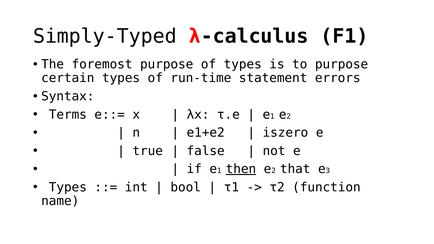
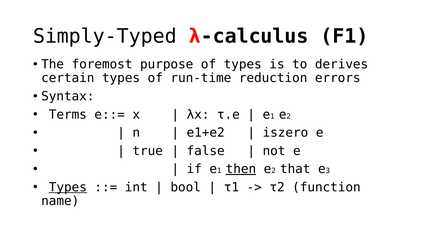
to purpose: purpose -> derives (342, 65)
statement: statement -> reduction (273, 78)
Types underline: none -> present (68, 187)
